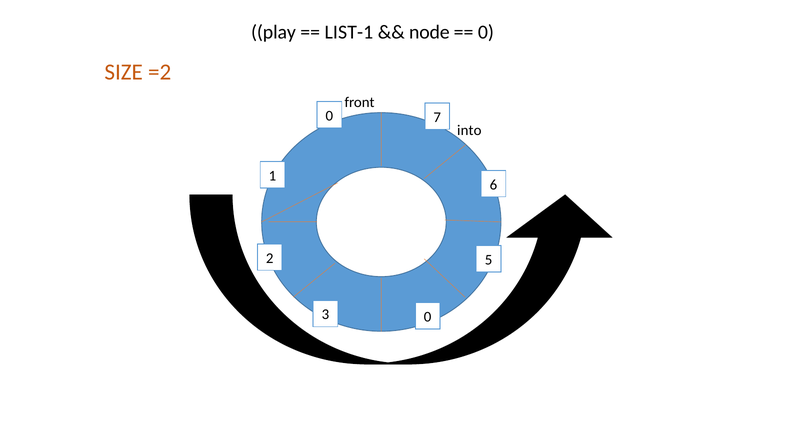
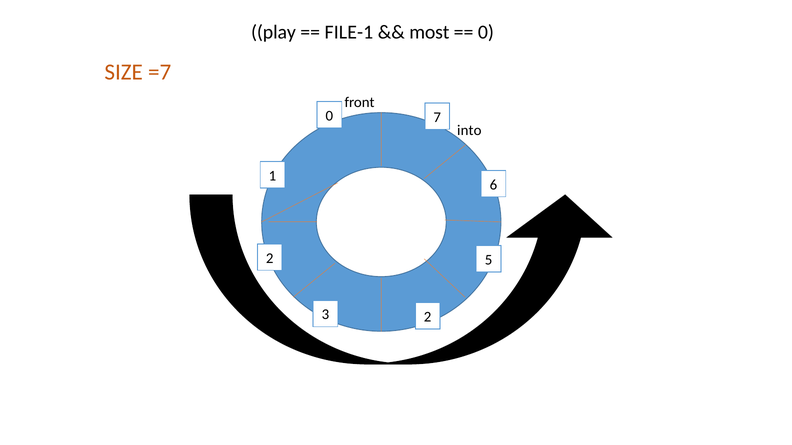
LIST-1: LIST-1 -> FILE-1 (349, 32)
node: node -> most (429, 32)
=2: =2 -> =7 (160, 72)
3 0: 0 -> 2 (428, 317)
